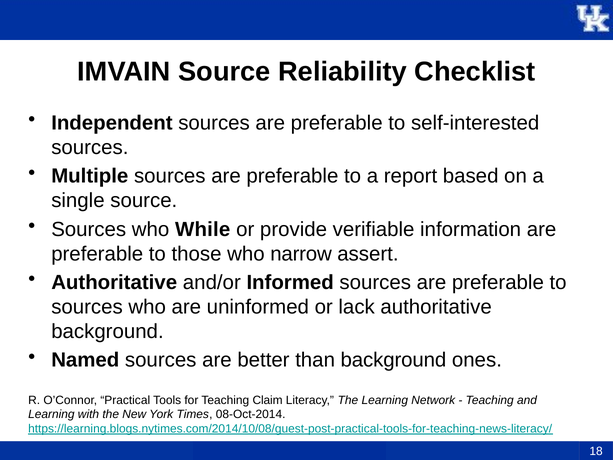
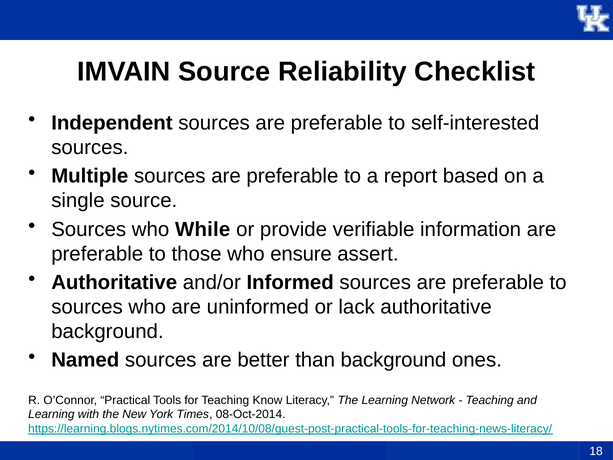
narrow: narrow -> ensure (301, 254)
Claim: Claim -> Know (268, 400)
